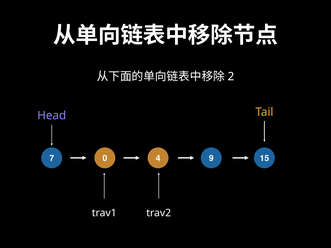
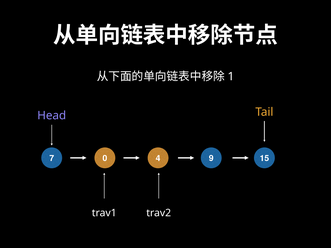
2: 2 -> 1 (231, 77)
